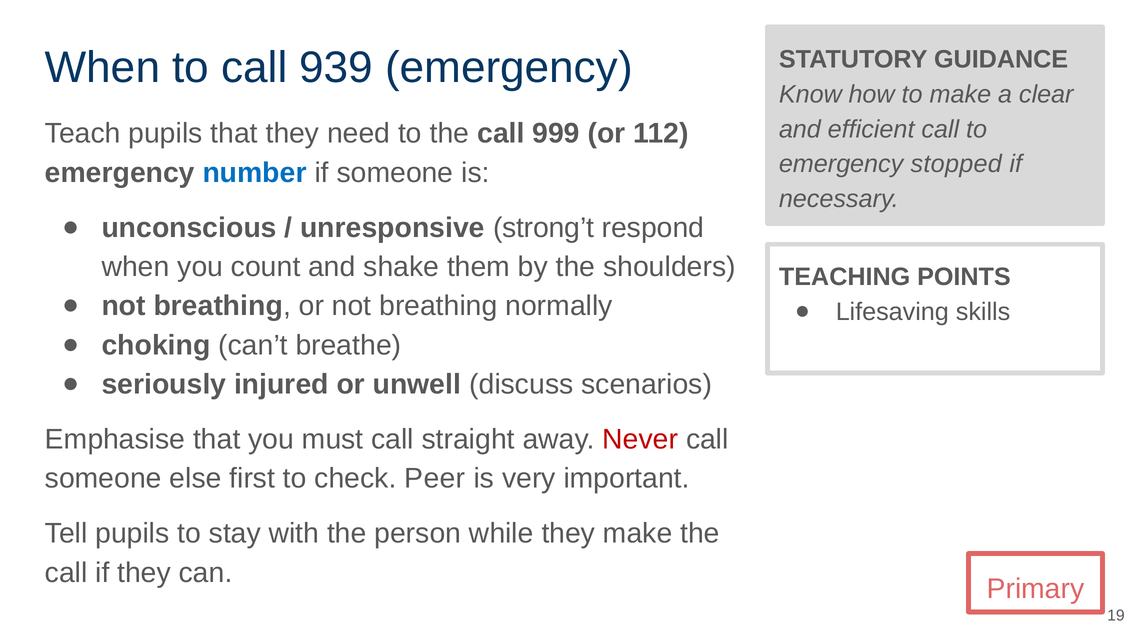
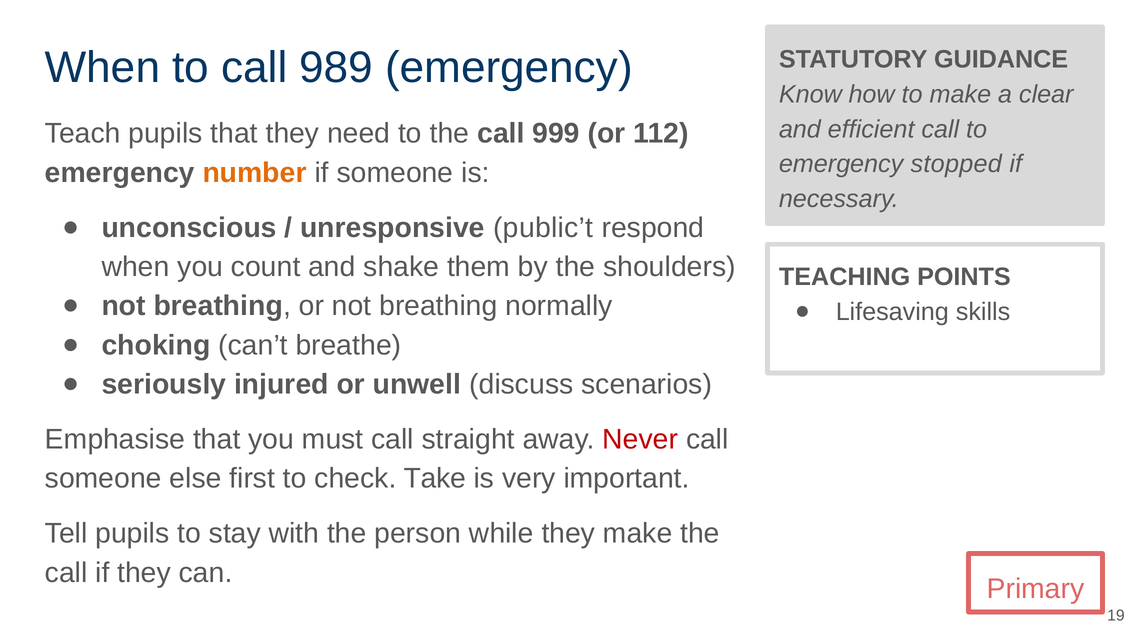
939: 939 -> 989 (336, 68)
number colour: blue -> orange (255, 173)
strong’t: strong’t -> public’t (543, 228)
Peer: Peer -> Take (435, 479)
